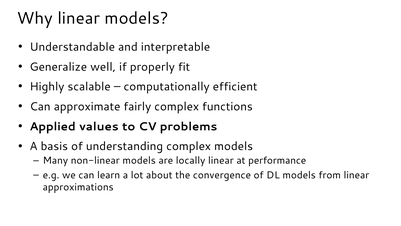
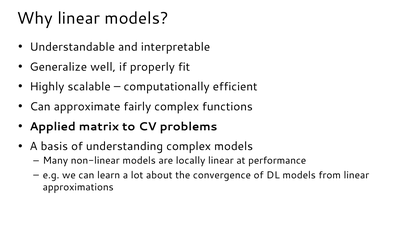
values: values -> matrix (99, 126)
